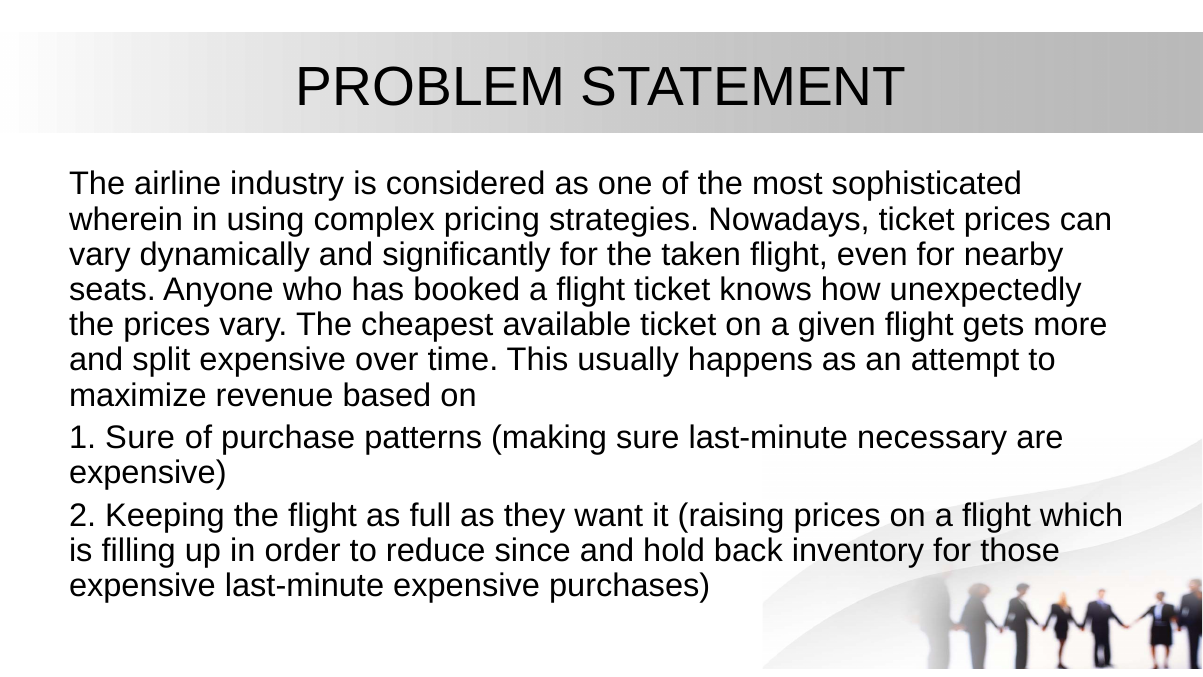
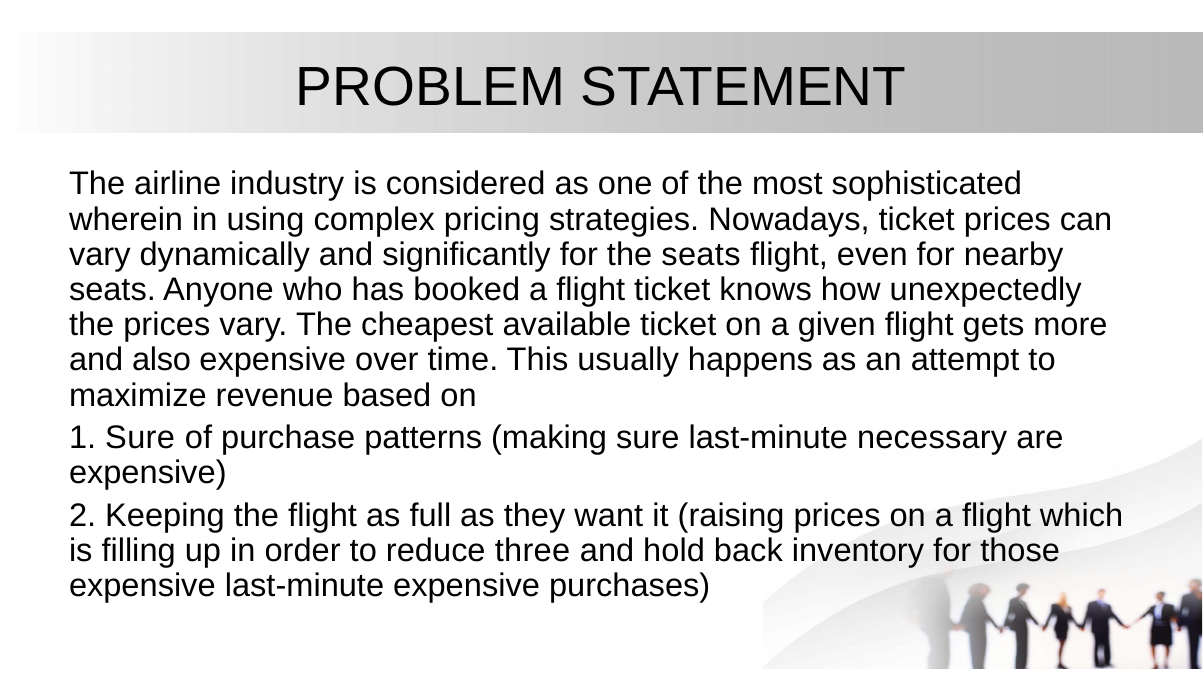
the taken: taken -> seats (701, 255)
split: split -> also (162, 360)
since: since -> three (533, 550)
